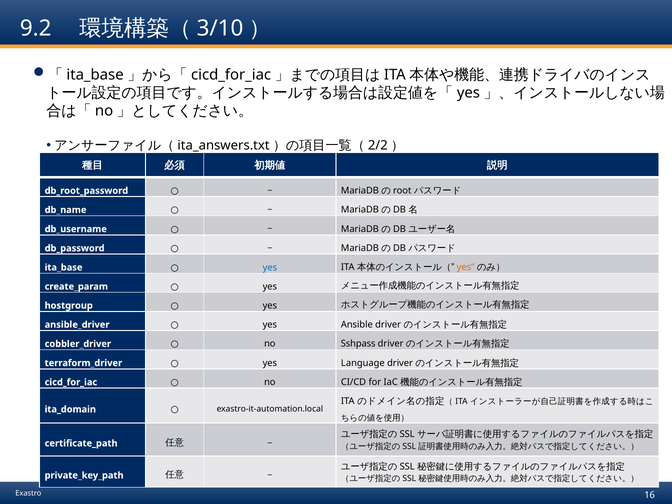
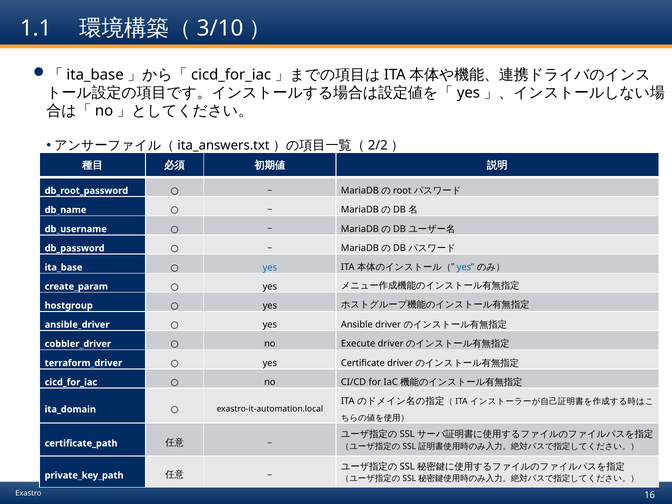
9.2: 9.2 -> 1.1 (36, 29)
yes colour: orange -> blue (466, 267)
Sshpass: Sshpass -> Execute (358, 344)
Language: Language -> Certificate (363, 363)
